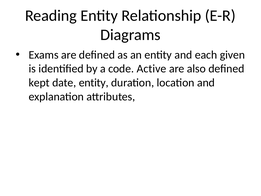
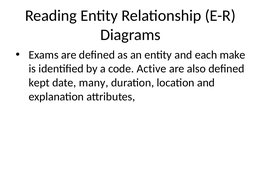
given: given -> make (232, 55)
date entity: entity -> many (94, 83)
